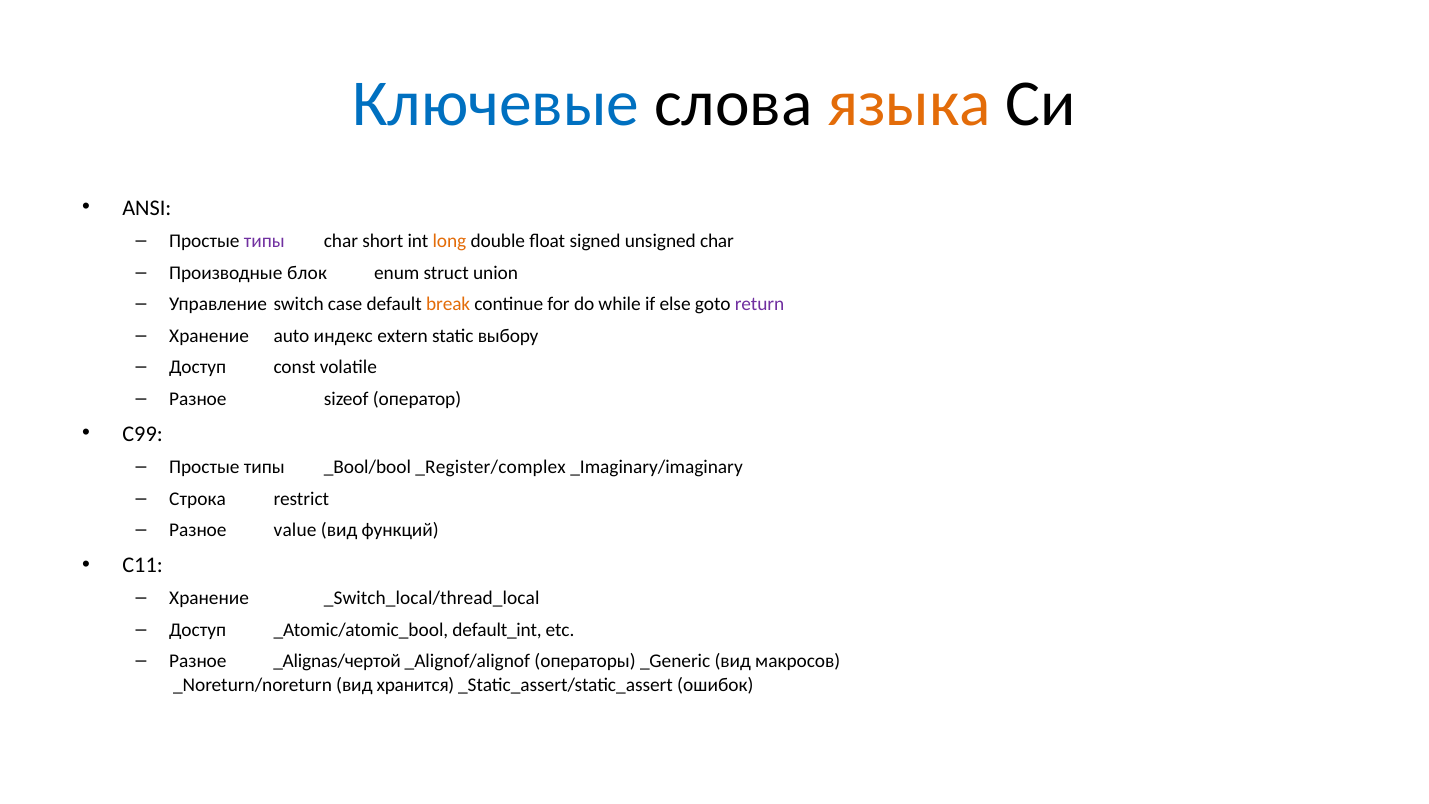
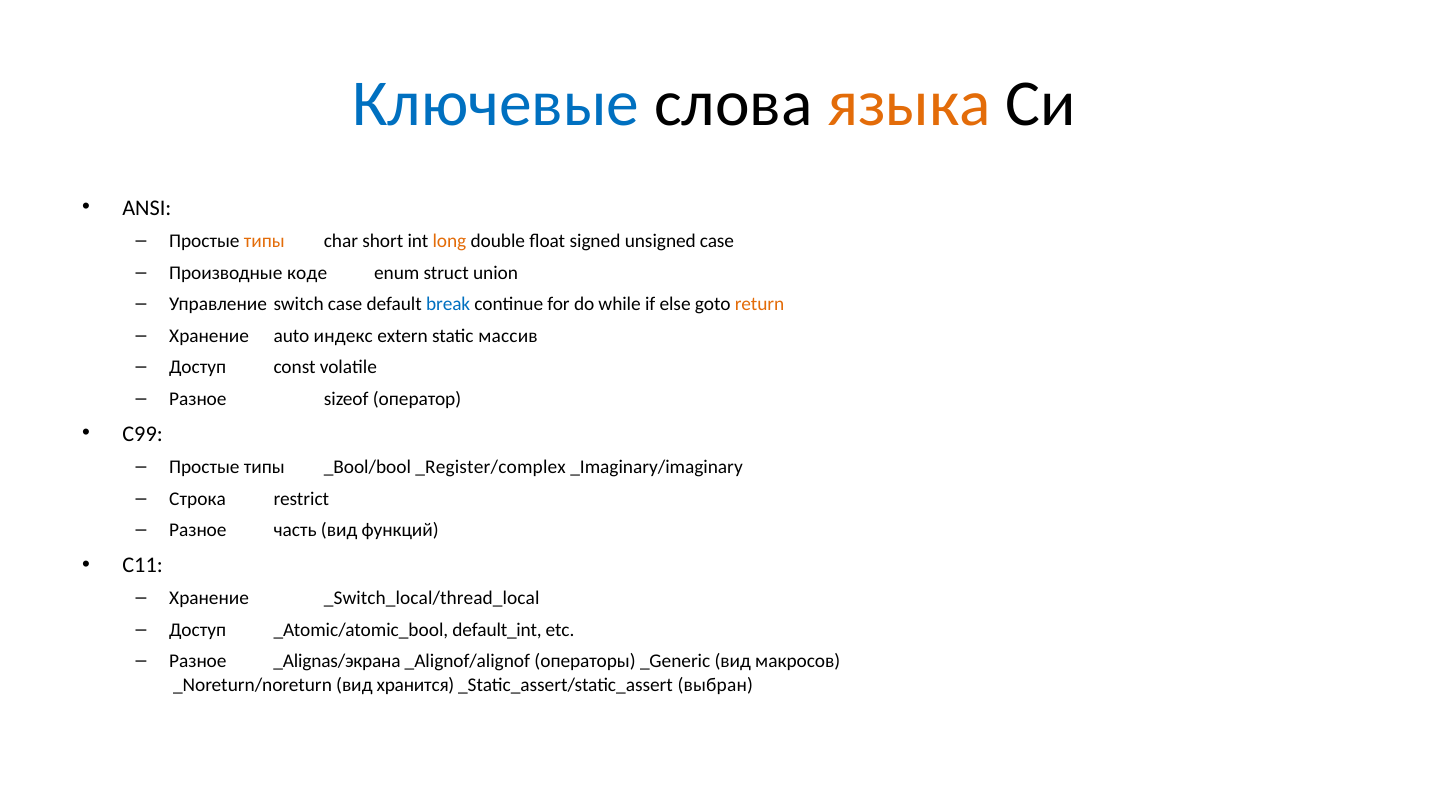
типы colour: purple -> orange (264, 241)
unsigned char: char -> case (717, 241)
блок: блок -> коде (307, 273)
break colour: orange -> blue (448, 304)
return colour: purple -> orange (760, 304)
выбору: выбору -> массив (508, 336)
value: value -> часть (295, 530)
_Alignas/чертой: _Alignas/чертой -> _Alignas/экрана (337, 661)
ошибок: ошибок -> выбран (715, 685)
